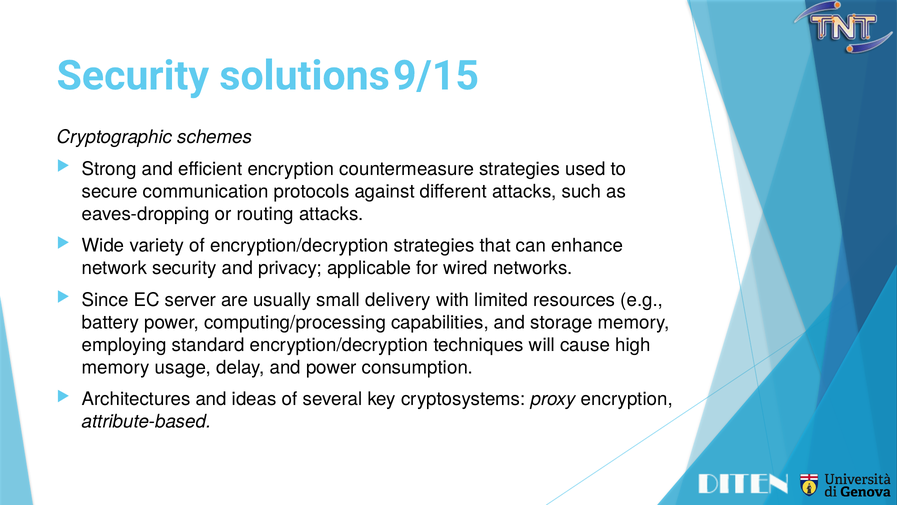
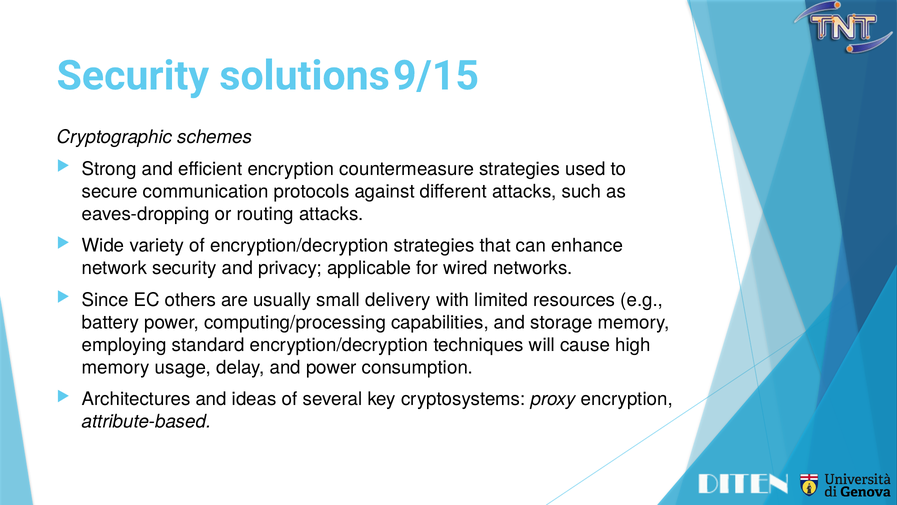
server: server -> others (190, 300)
